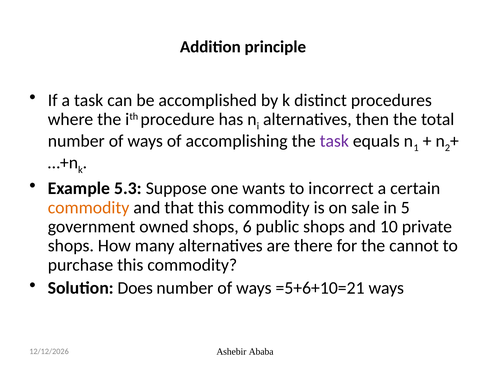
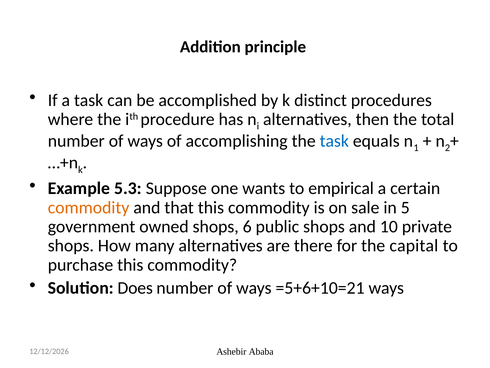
task colour: purple -> blue (334, 141)
incorrect: incorrect -> empirical (341, 188)
cannot: cannot -> capital (414, 245)
